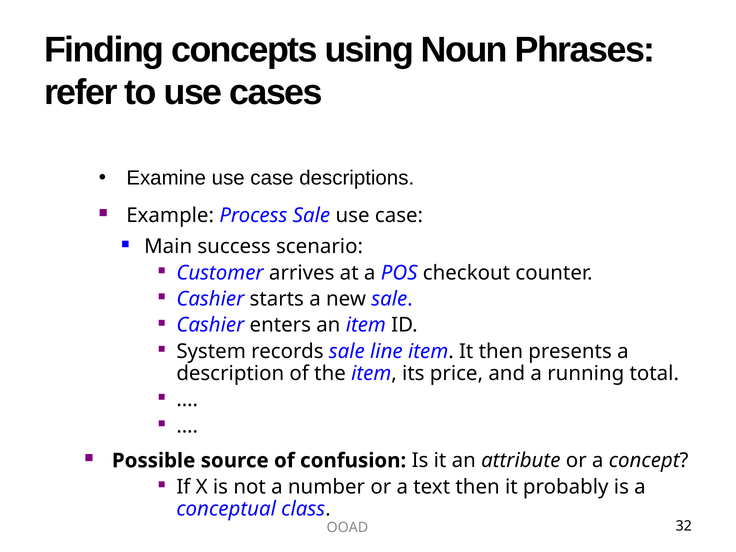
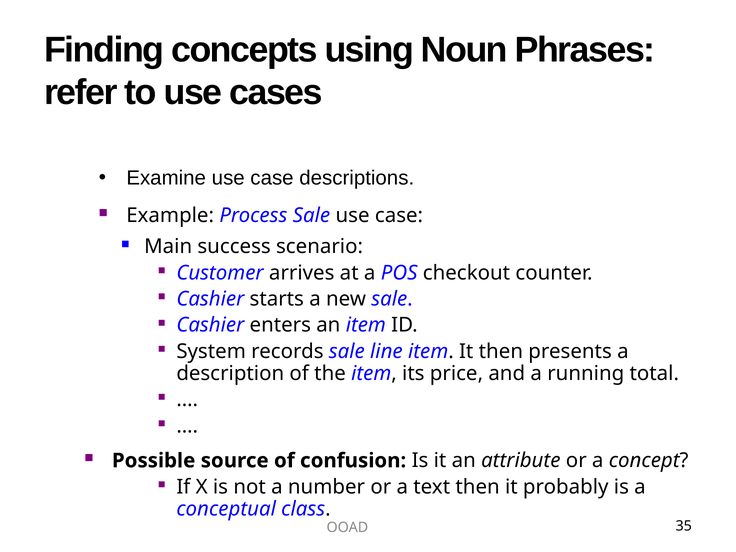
32: 32 -> 35 (684, 526)
